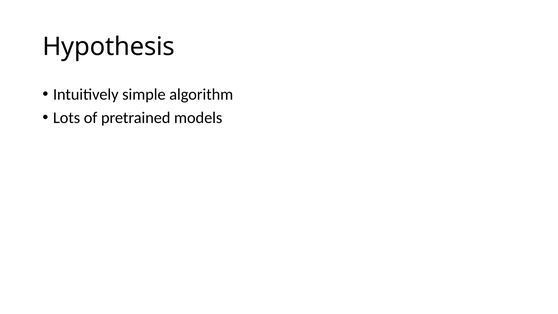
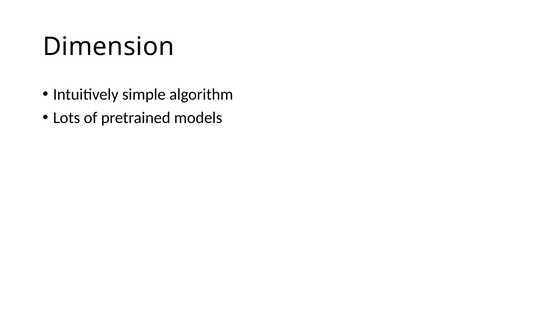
Hypothesis: Hypothesis -> Dimension (108, 47)
